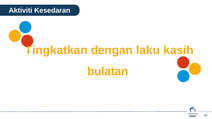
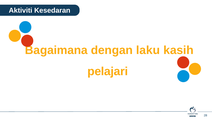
Tingkatkan: Tingkatkan -> Bagaimana (56, 50)
bulatan: bulatan -> pelajari (108, 72)
